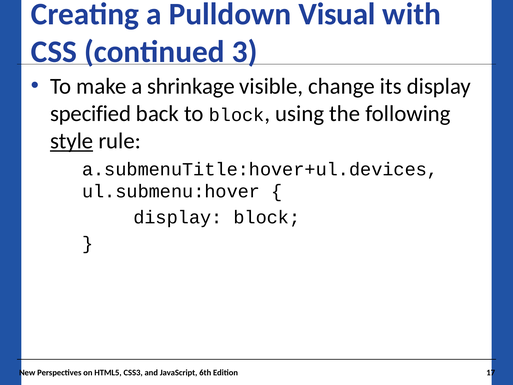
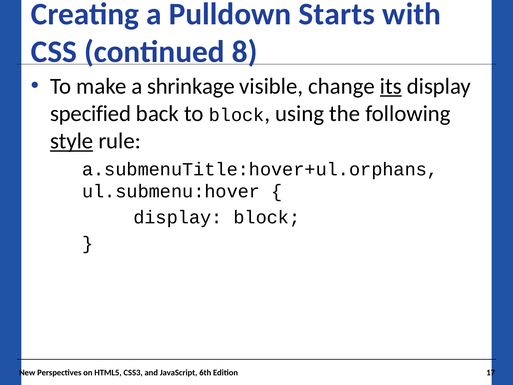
Visual: Visual -> Starts (337, 14)
3: 3 -> 8 (245, 52)
its underline: none -> present (391, 86)
a.submenuTitle:hover+ul.devices: a.submenuTitle:hover+ul.devices -> a.submenuTitle:hover+ul.orphans (260, 169)
